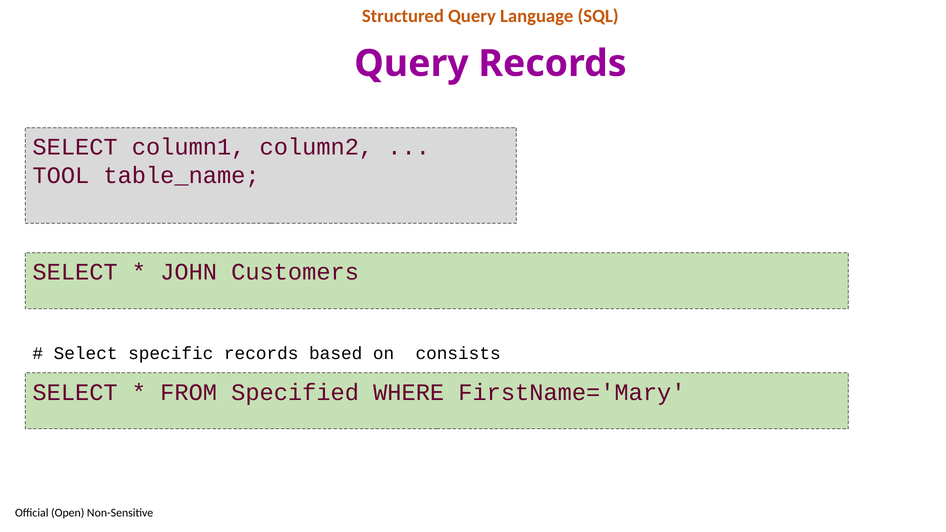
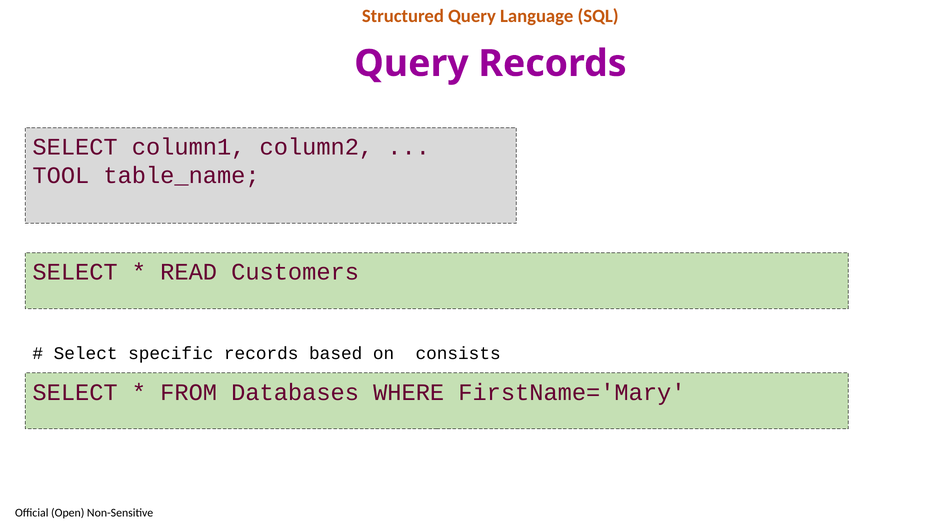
JOHN: JOHN -> READ (189, 272)
Specified: Specified -> Databases (295, 392)
